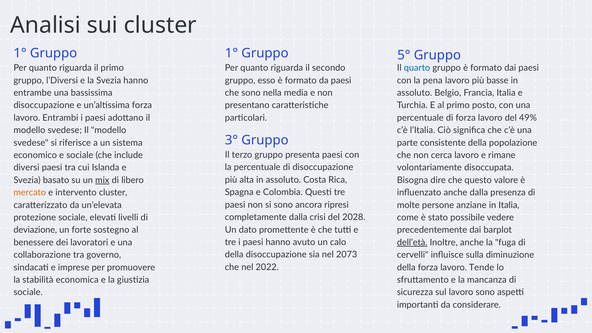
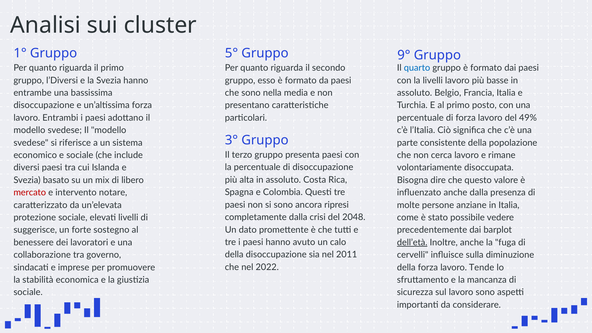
Gruppo 1°: 1° -> 5° (231, 53)
5°: 5° -> 9° (404, 55)
la pena: pena -> livelli (433, 80)
mix underline: present -> none (102, 180)
mercato colour: orange -> red (30, 193)
intervento cluster: cluster -> notare (113, 193)
2028: 2028 -> 2048 (354, 217)
deviazione: deviazione -> suggerisce (35, 230)
2073: 2073 -> 2011 (347, 255)
